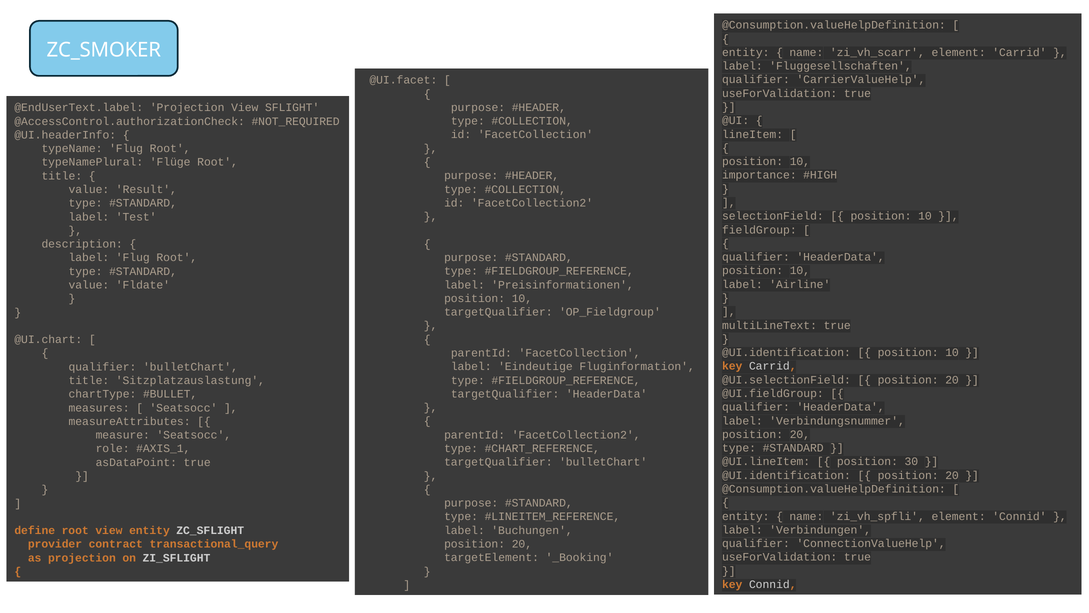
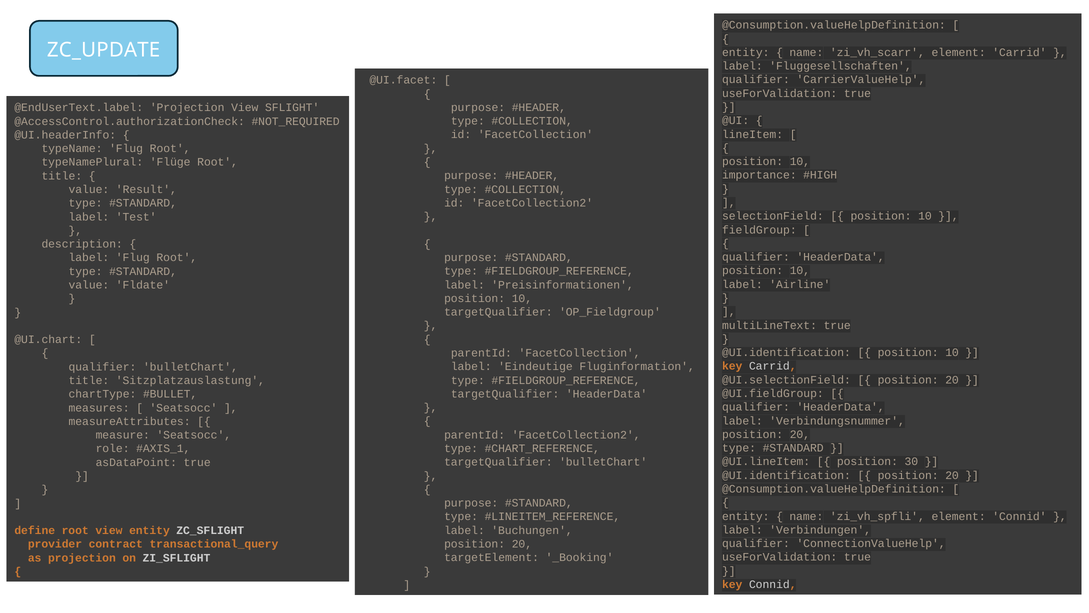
ZC_SMOKER: ZC_SMOKER -> ZC_UPDATE (104, 50)
